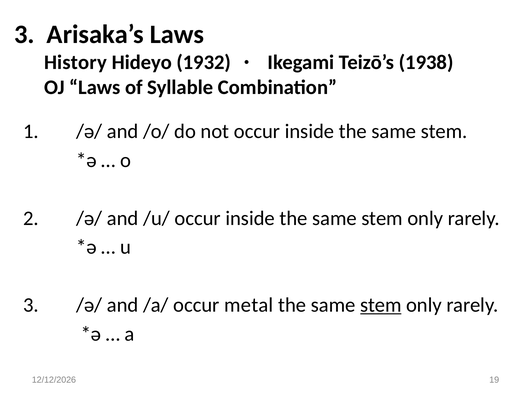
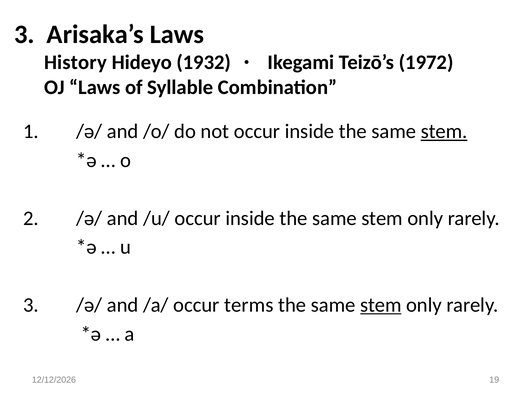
1938: 1938 -> 1972 (426, 62)
stem underline: none -> present (444, 132)
metal: metal -> terms (249, 305)
